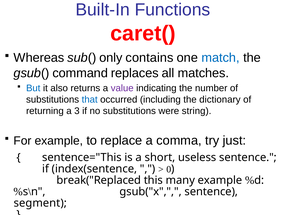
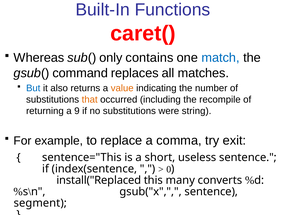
value colour: purple -> orange (122, 88)
that colour: blue -> orange (90, 99)
dictionary: dictionary -> recompile (220, 99)
3: 3 -> 9 (77, 111)
just: just -> exit (234, 140)
break("Replaced: break("Replaced -> install("Replaced (99, 180)
many example: example -> converts (220, 180)
